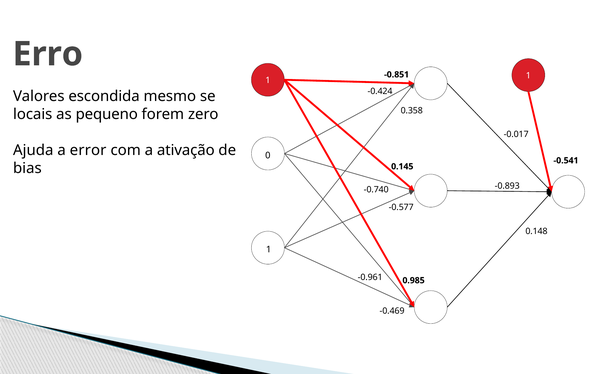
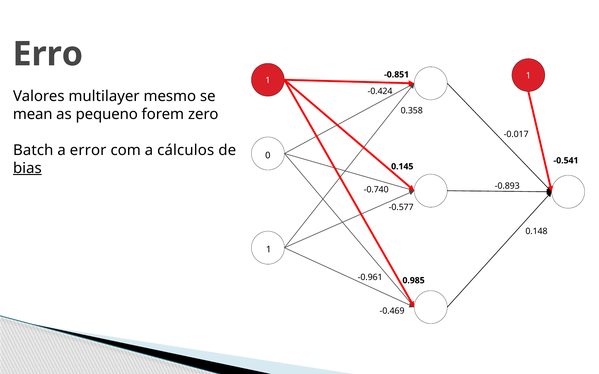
escondida: escondida -> multilayer (104, 96)
locais: locais -> mean (33, 114)
Ajuda: Ajuda -> Batch (33, 150)
ativação: ativação -> cálculos (186, 150)
bias underline: none -> present (27, 168)
